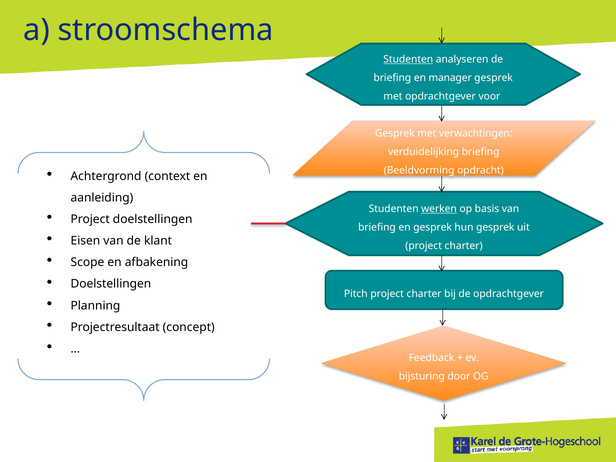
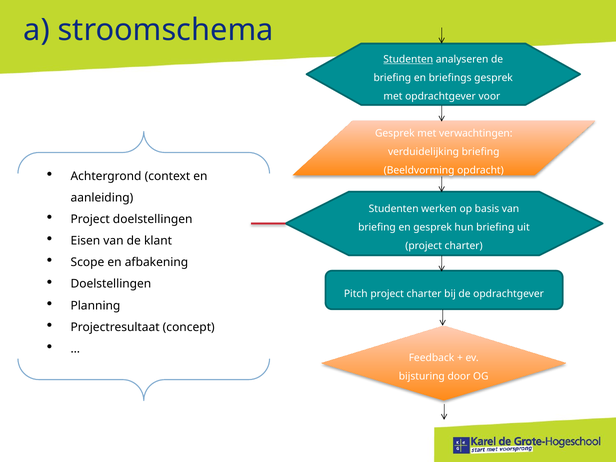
manager: manager -> briefings (450, 78)
werken underline: present -> none (439, 209)
hun gesprek: gesprek -> briefing (495, 227)
